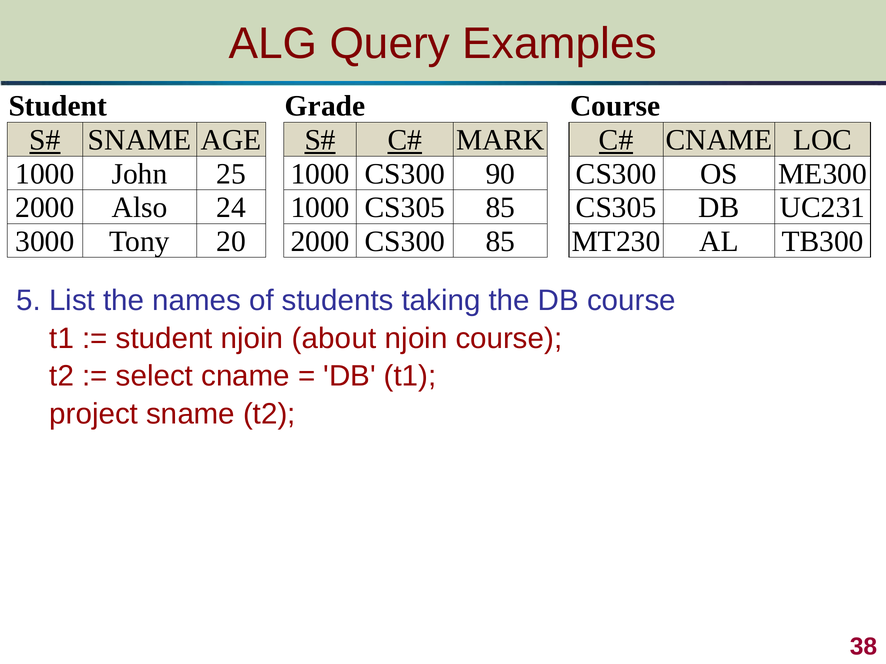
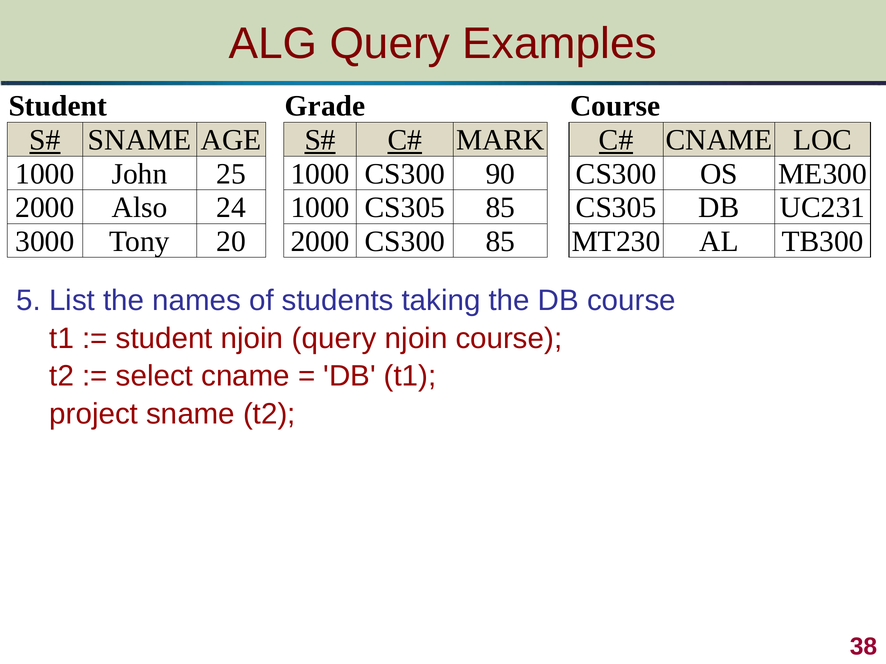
njoin about: about -> query (334, 339)
